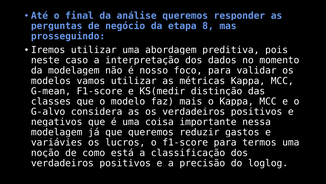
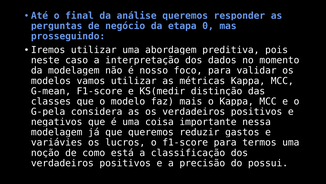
8: 8 -> 0 (208, 26)
G-alvo: G-alvo -> G-pela (48, 111)
loglog: loglog -> possui (268, 163)
